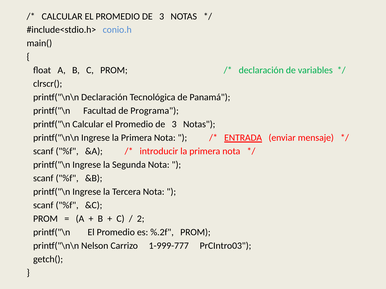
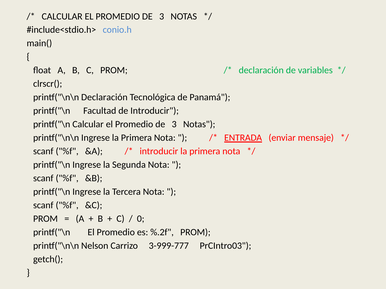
de Programa: Programa -> Introducir (155, 111)
2: 2 -> 0 (141, 219)
1-999-777: 1-999-777 -> 3-999-777 (169, 246)
